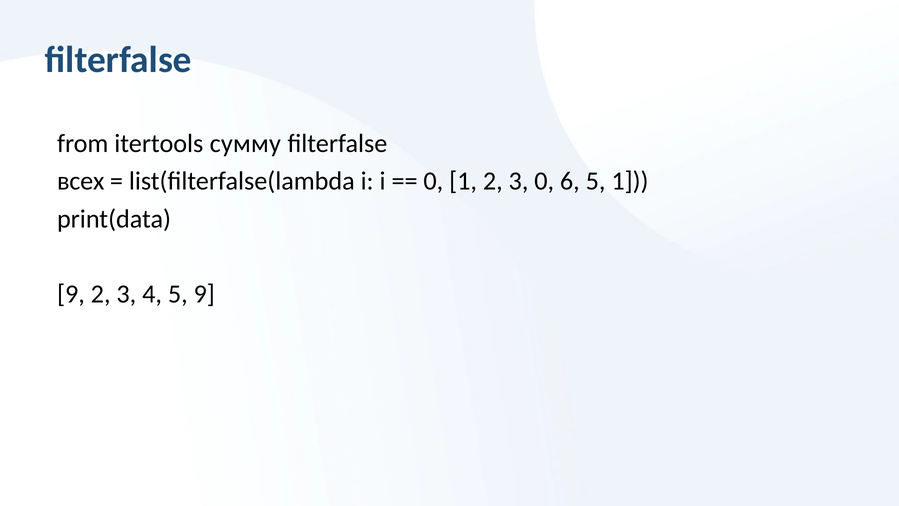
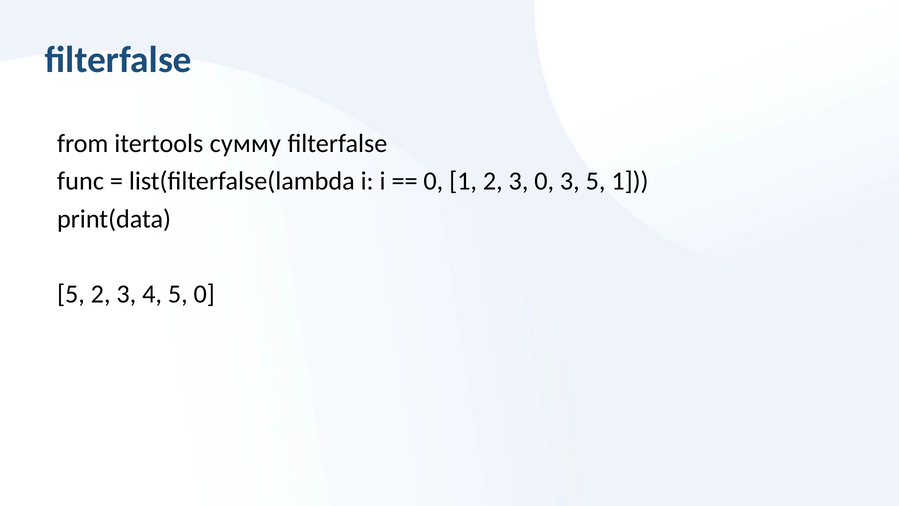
всех: всех -> func (81, 181)
0 6: 6 -> 3 (570, 181)
9: 9 -> 5 (71, 294)
5 9: 9 -> 0 (204, 294)
